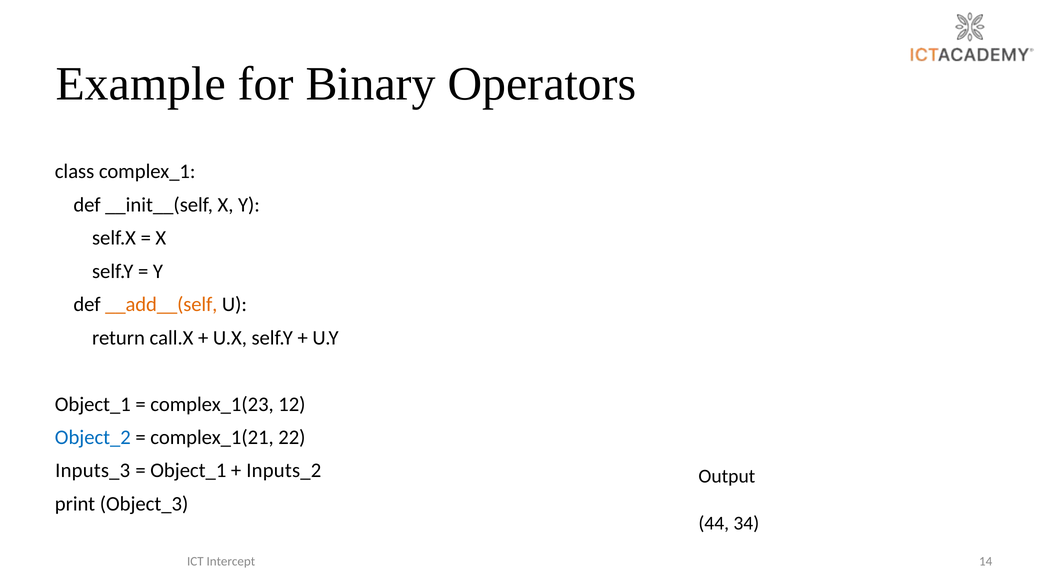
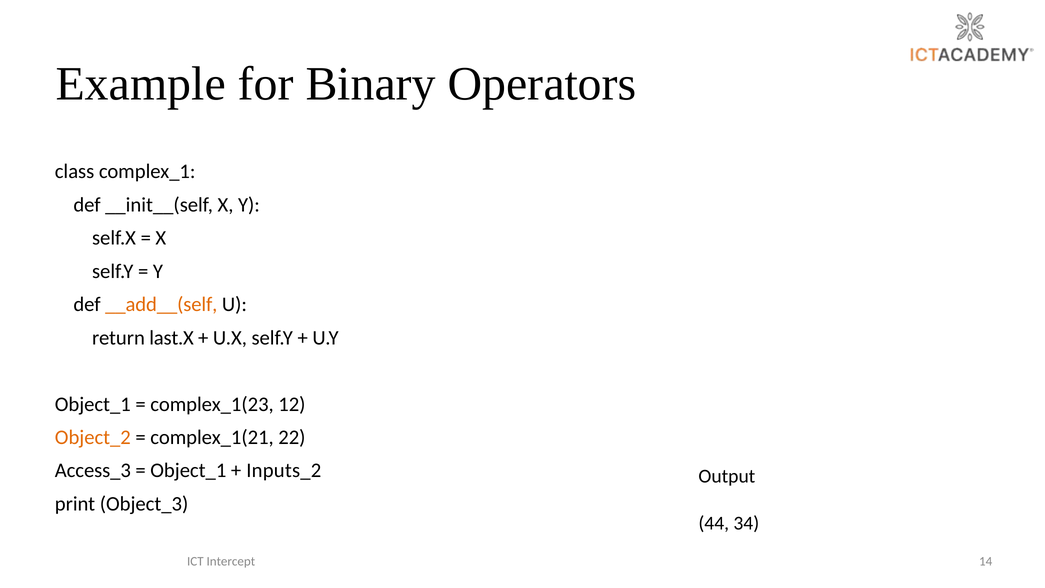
call.X: call.X -> last.X (172, 338)
Object_2 colour: blue -> orange (93, 437)
Inputs_3: Inputs_3 -> Access_3 (93, 471)
